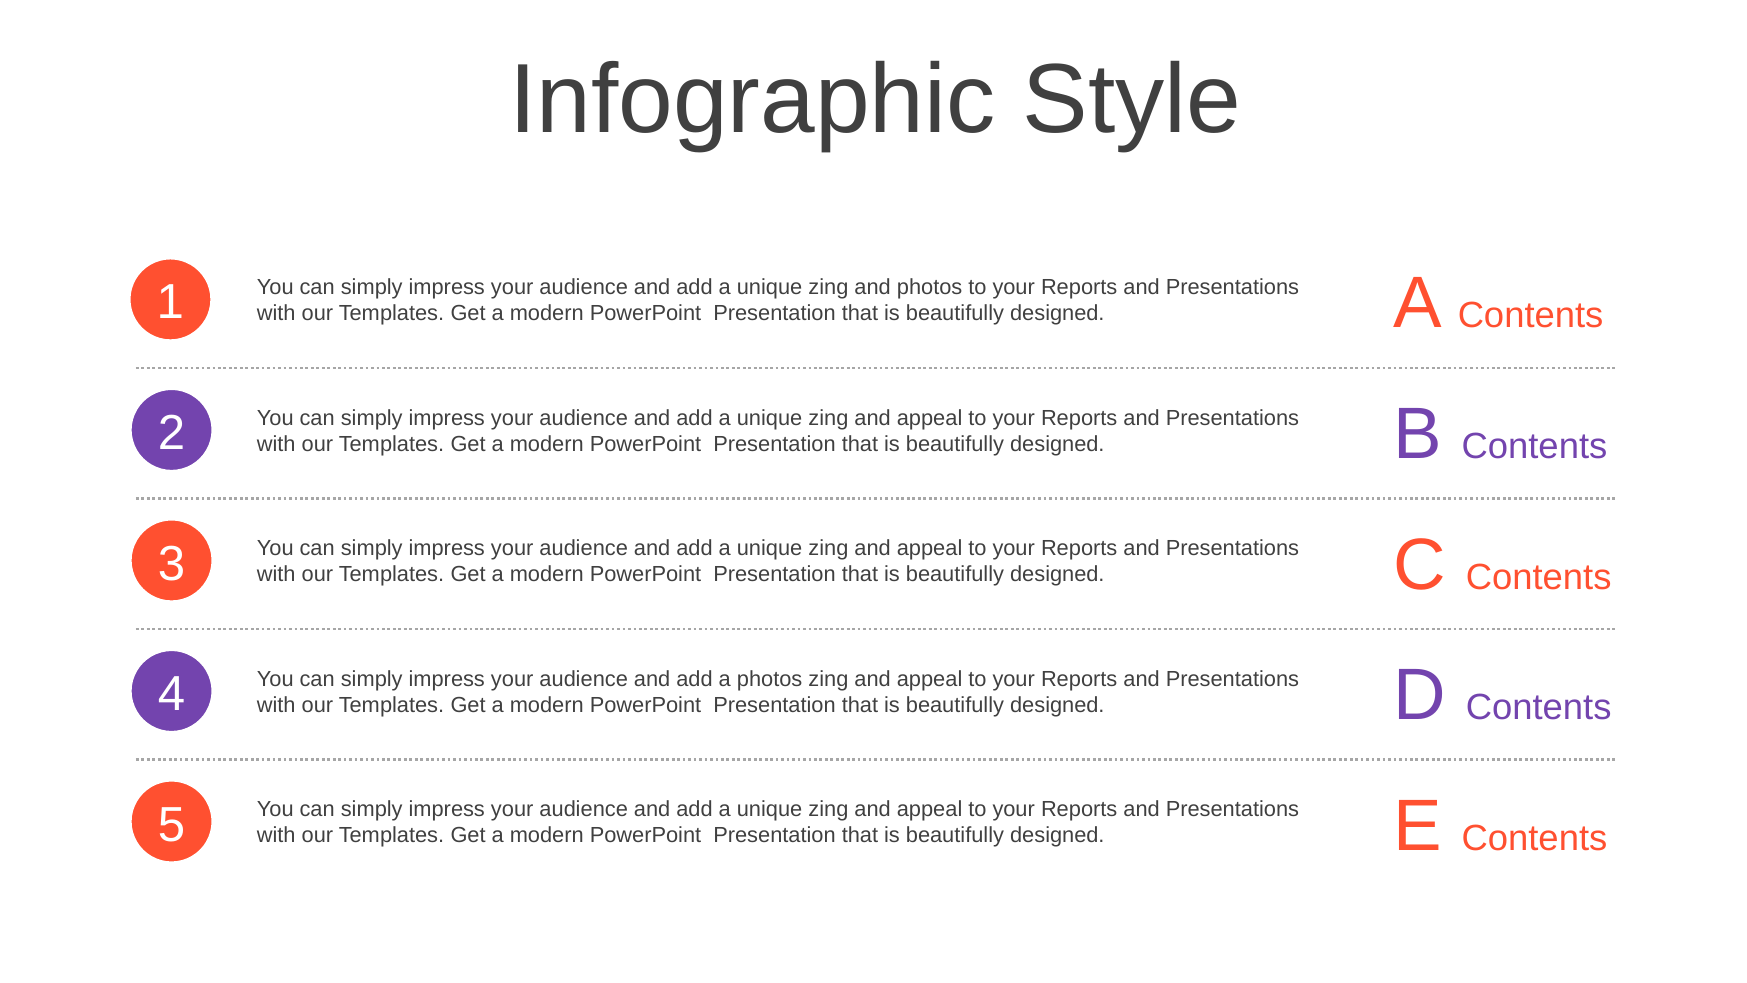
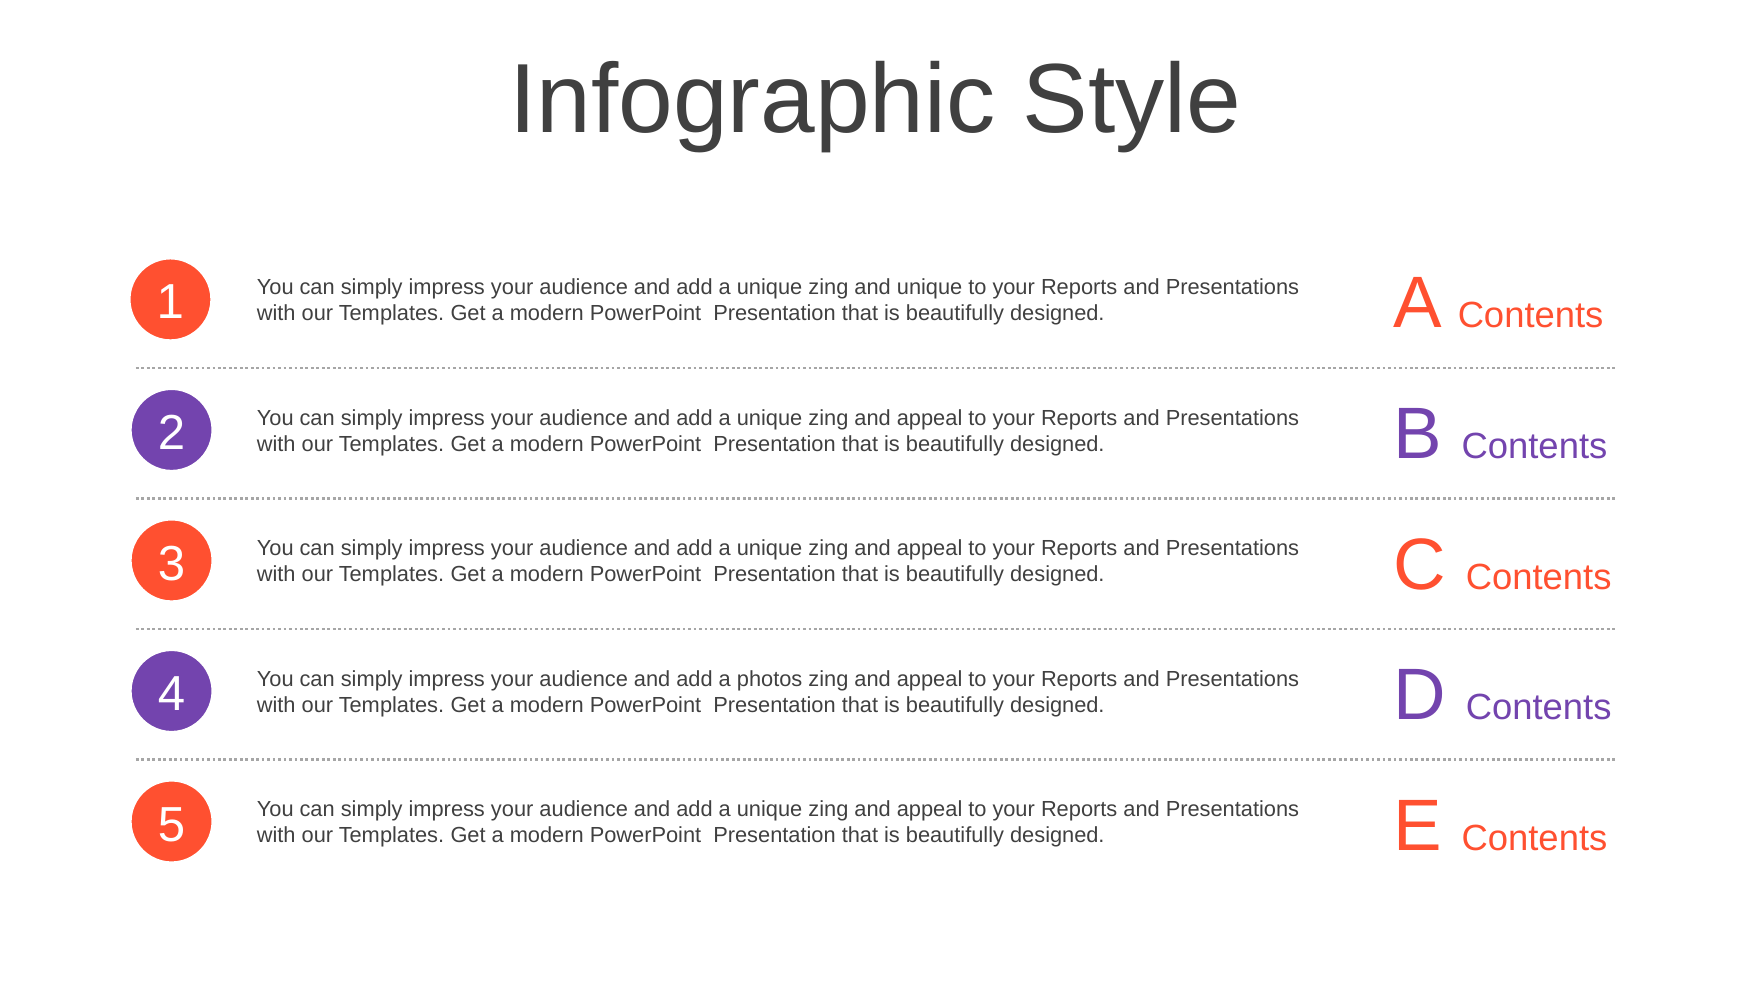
and photos: photos -> unique (930, 287)
